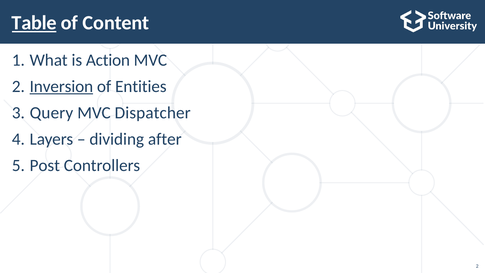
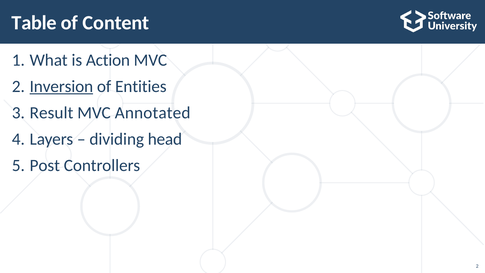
Table underline: present -> none (34, 23)
Query: Query -> Result (51, 113)
Dispatcher: Dispatcher -> Annotated (153, 113)
after: after -> head (165, 139)
